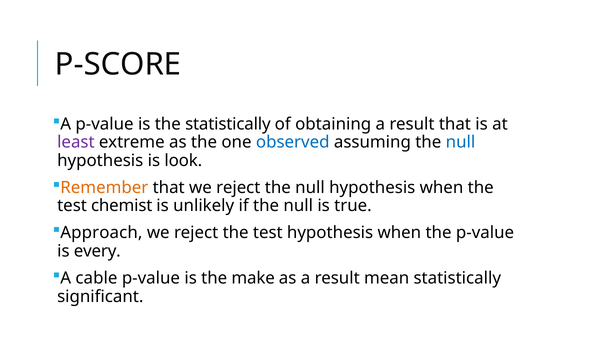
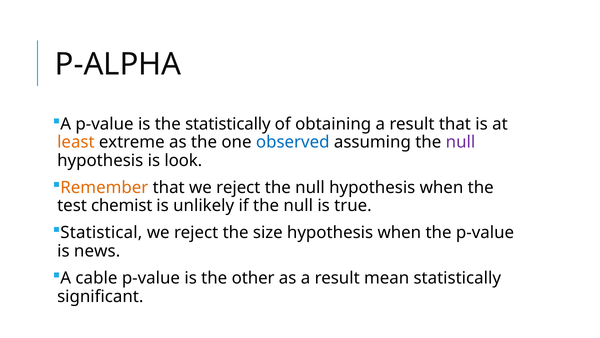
P-SCORE: P-SCORE -> P-ALPHA (118, 64)
least colour: purple -> orange (76, 142)
null colour: blue -> purple (460, 142)
Approach: Approach -> Statistical (101, 233)
reject the test: test -> size (268, 233)
every: every -> news (97, 251)
make: make -> other (253, 278)
